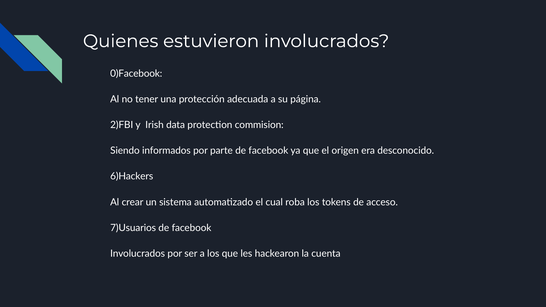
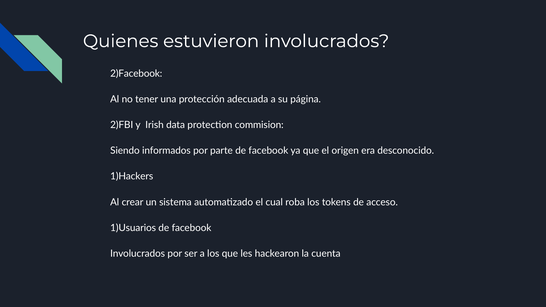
0)Facebook: 0)Facebook -> 2)Facebook (136, 74)
6)Hackers: 6)Hackers -> 1)Hackers (132, 176)
7)Usuarios: 7)Usuarios -> 1)Usuarios (133, 228)
